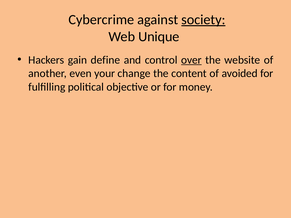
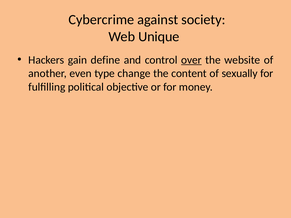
society underline: present -> none (203, 20)
your: your -> type (105, 73)
avoided: avoided -> sexually (240, 73)
